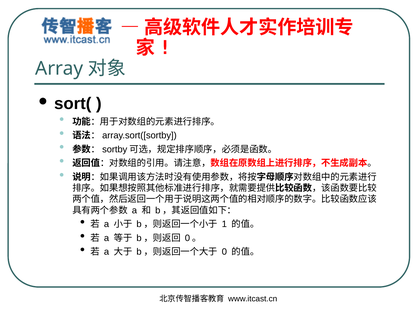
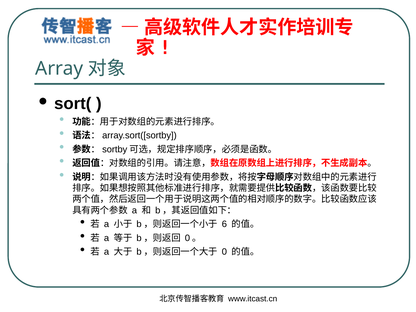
1: 1 -> 6 (224, 224)
